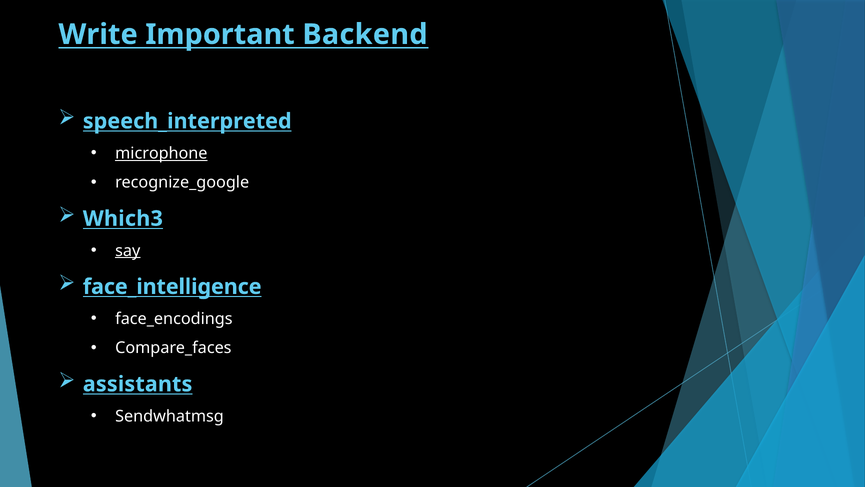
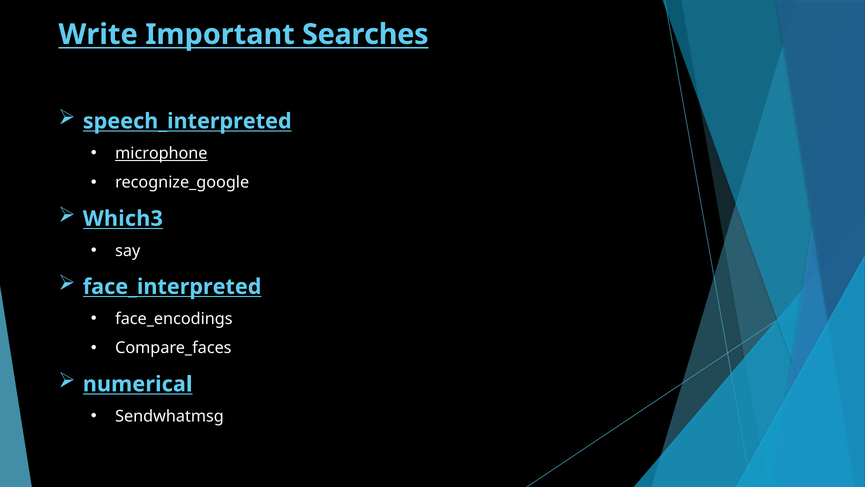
Backend: Backend -> Searches (365, 34)
say underline: present -> none (128, 250)
face_intelligence: face_intelligence -> face_interpreted (172, 287)
assistants: assistants -> numerical (138, 384)
